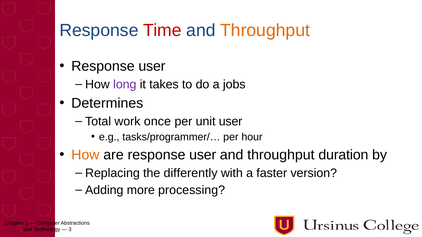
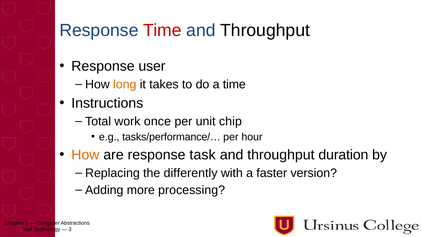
Throughput colour: orange -> black (265, 31)
long colour: purple -> orange (125, 85)
a jobs: jobs -> time (234, 85)
Determines: Determines -> Instructions (107, 103)
unit user: user -> chip (230, 122)
tasks/programmer/…: tasks/programmer/… -> tasks/performance/… (171, 137)
are response user: user -> task (203, 155)
